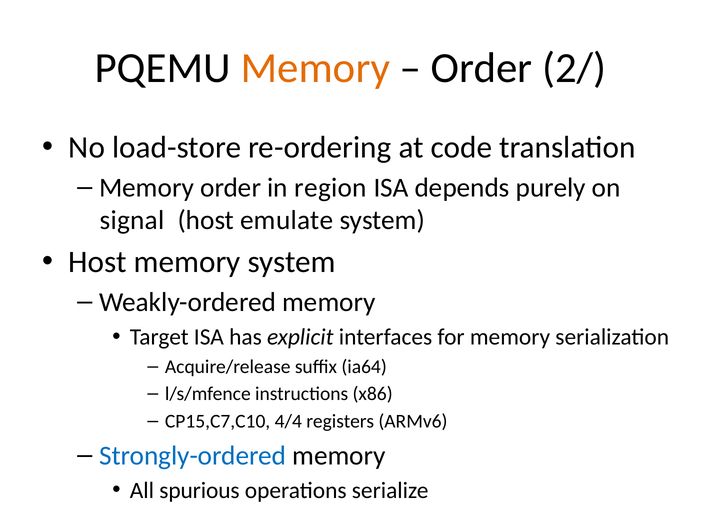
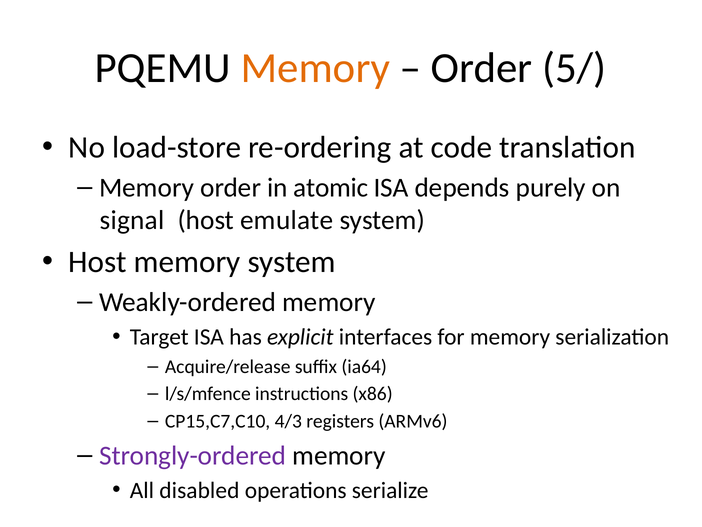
2/: 2/ -> 5/ (574, 68)
region: region -> atomic (331, 188)
4/4: 4/4 -> 4/3 (288, 421)
Strongly-ordered colour: blue -> purple (193, 455)
spurious: spurious -> disabled (199, 490)
